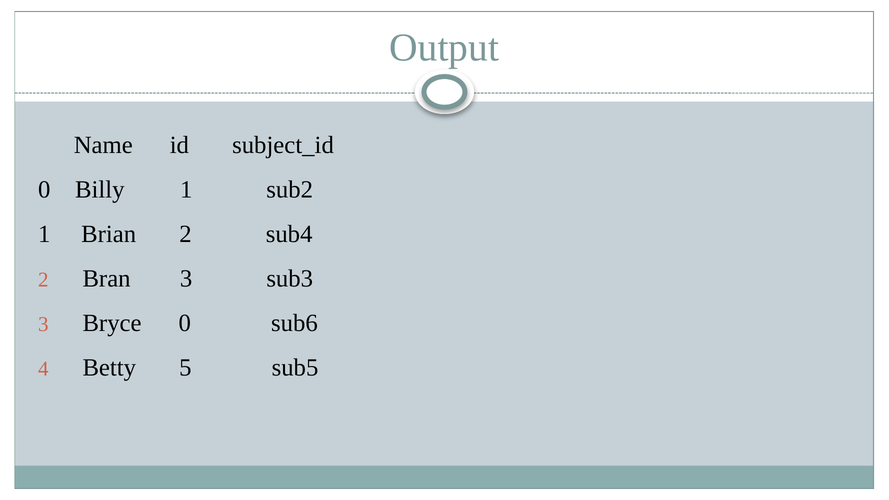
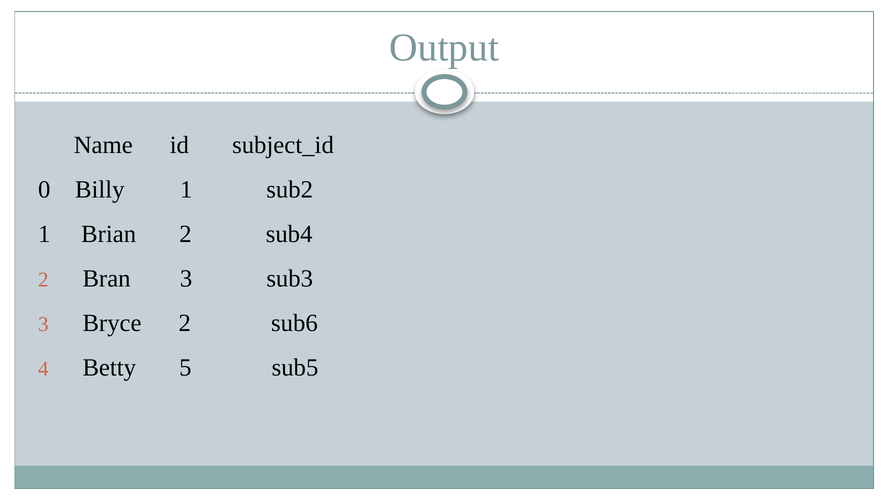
Bryce 0: 0 -> 2 (185, 323)
